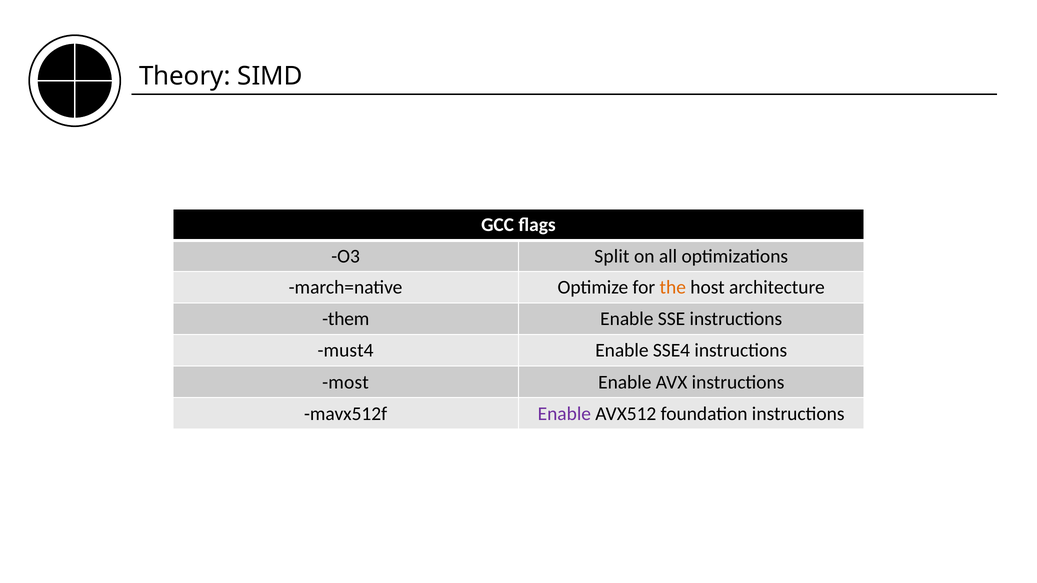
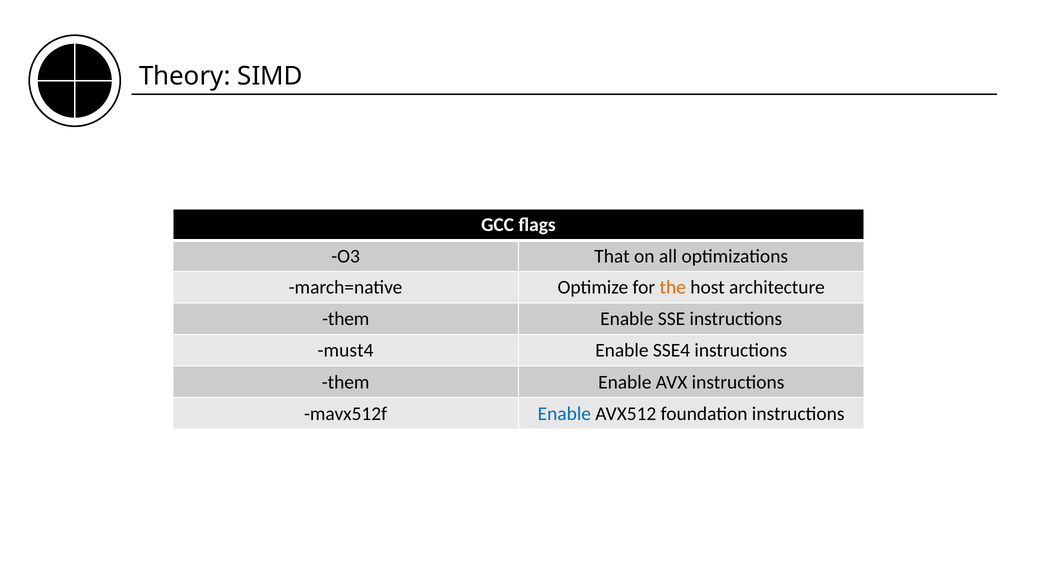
Split: Split -> That (612, 257)
most: most -> them (346, 382)
Enable colour: purple -> blue (564, 414)
